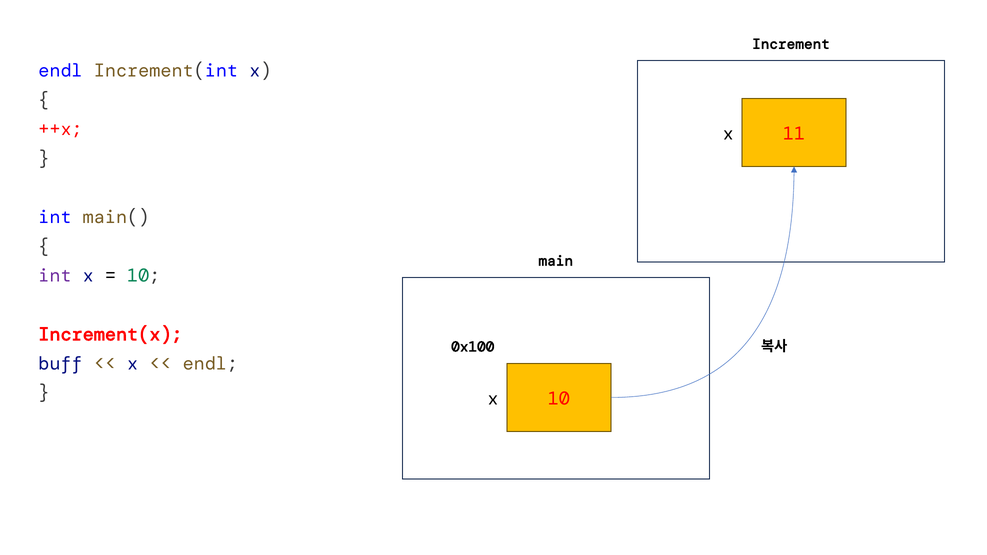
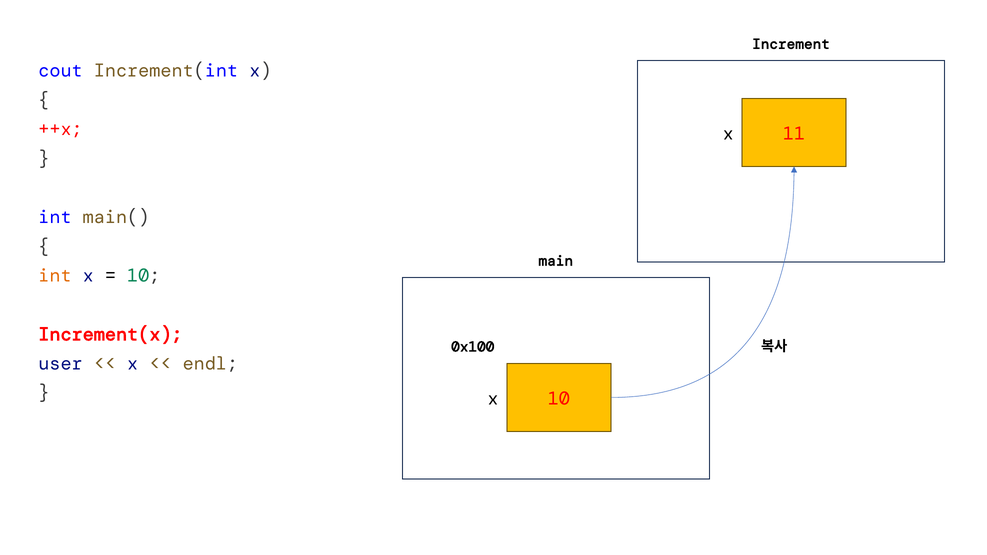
endl: endl -> cout (61, 71)
int colour: purple -> orange (55, 276)
buff: buff -> user (61, 364)
